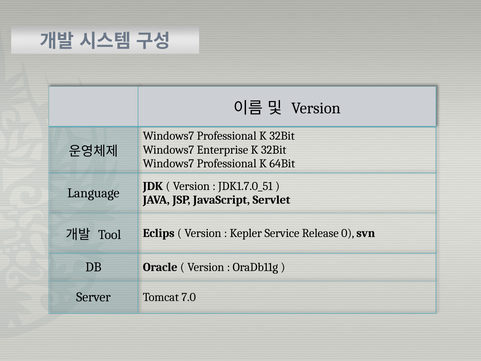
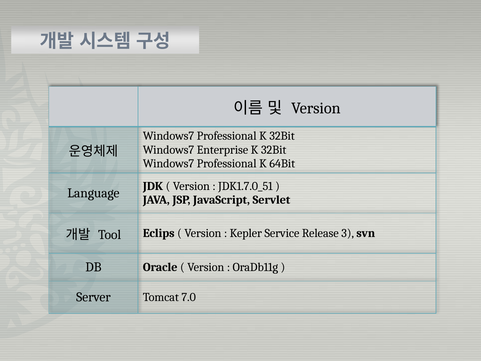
0: 0 -> 3 (348, 233)
